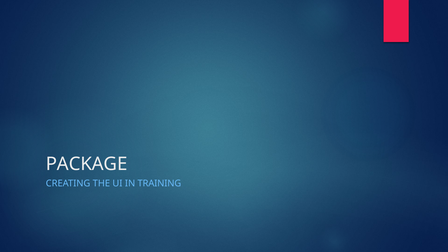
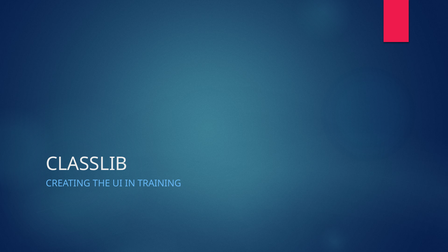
PACKAGE: PACKAGE -> CLASSLIB (87, 164)
